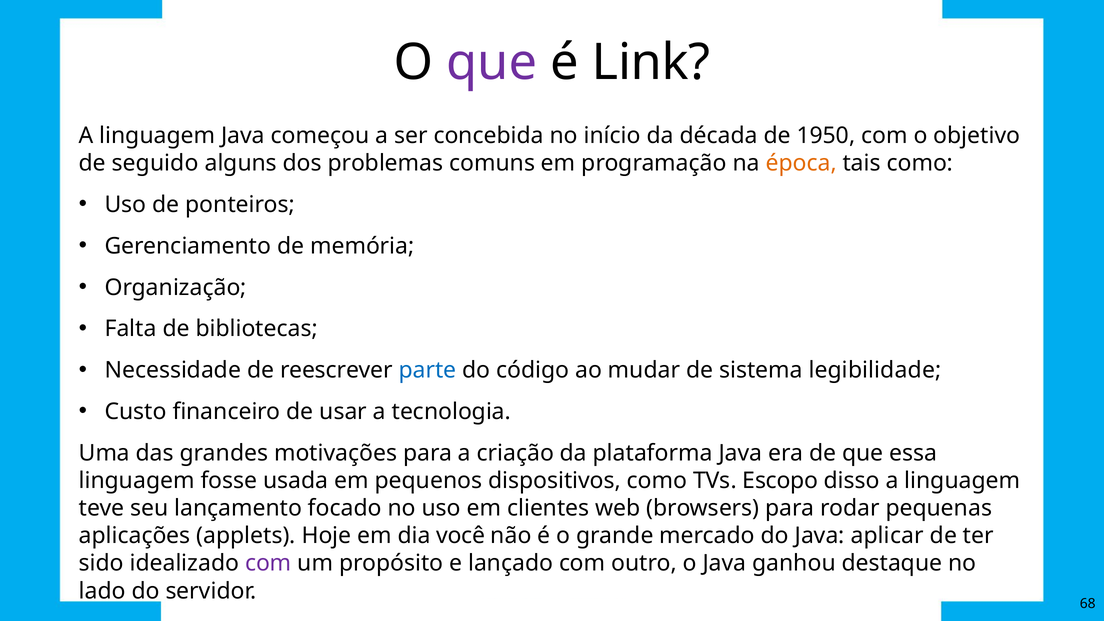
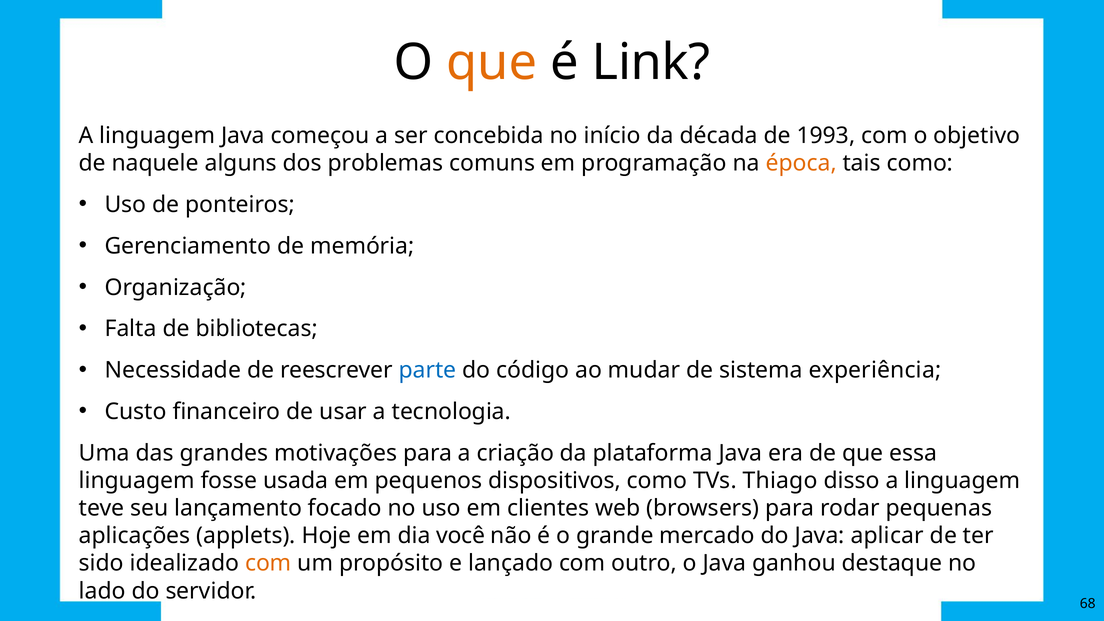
que colour: purple -> orange (492, 62)
1950: 1950 -> 1993 (826, 136)
seguido: seguido -> naquele (155, 163)
legibilidade: legibilidade -> experiência (875, 370)
Escopo: Escopo -> Thiago (780, 481)
com colour: purple -> orange (268, 563)
